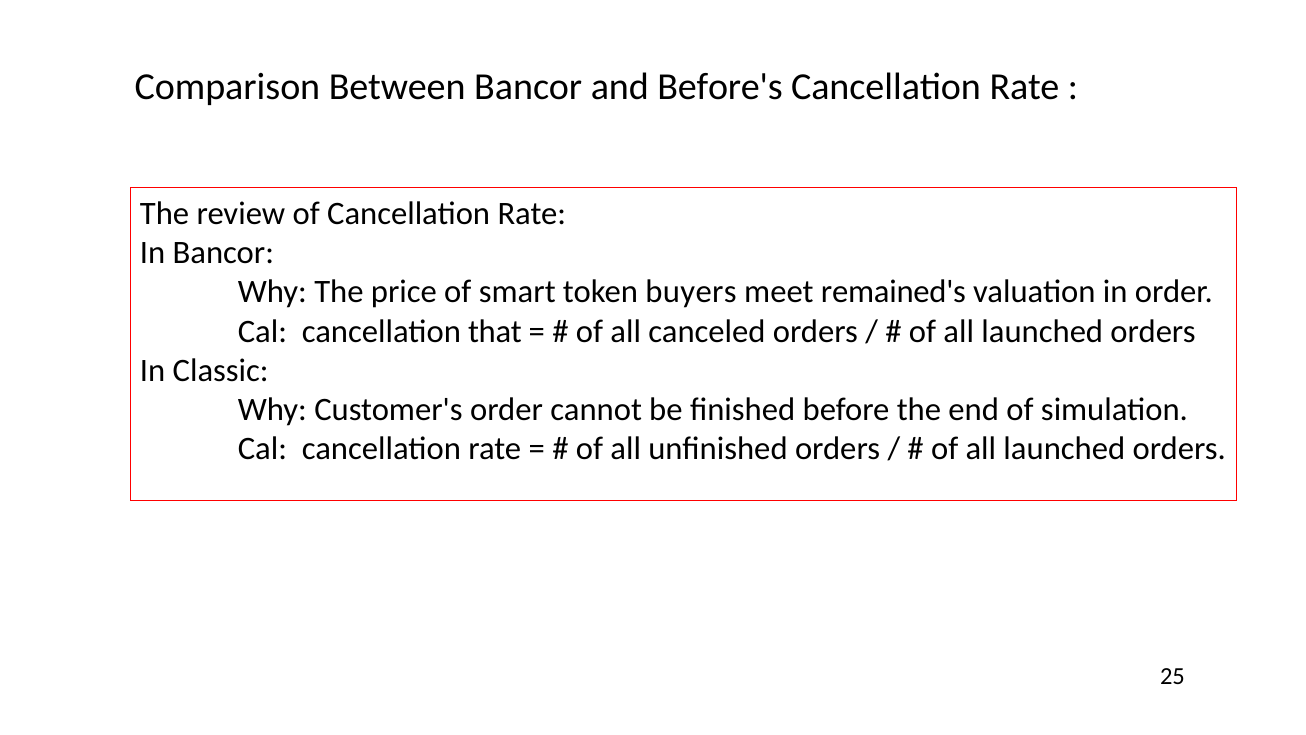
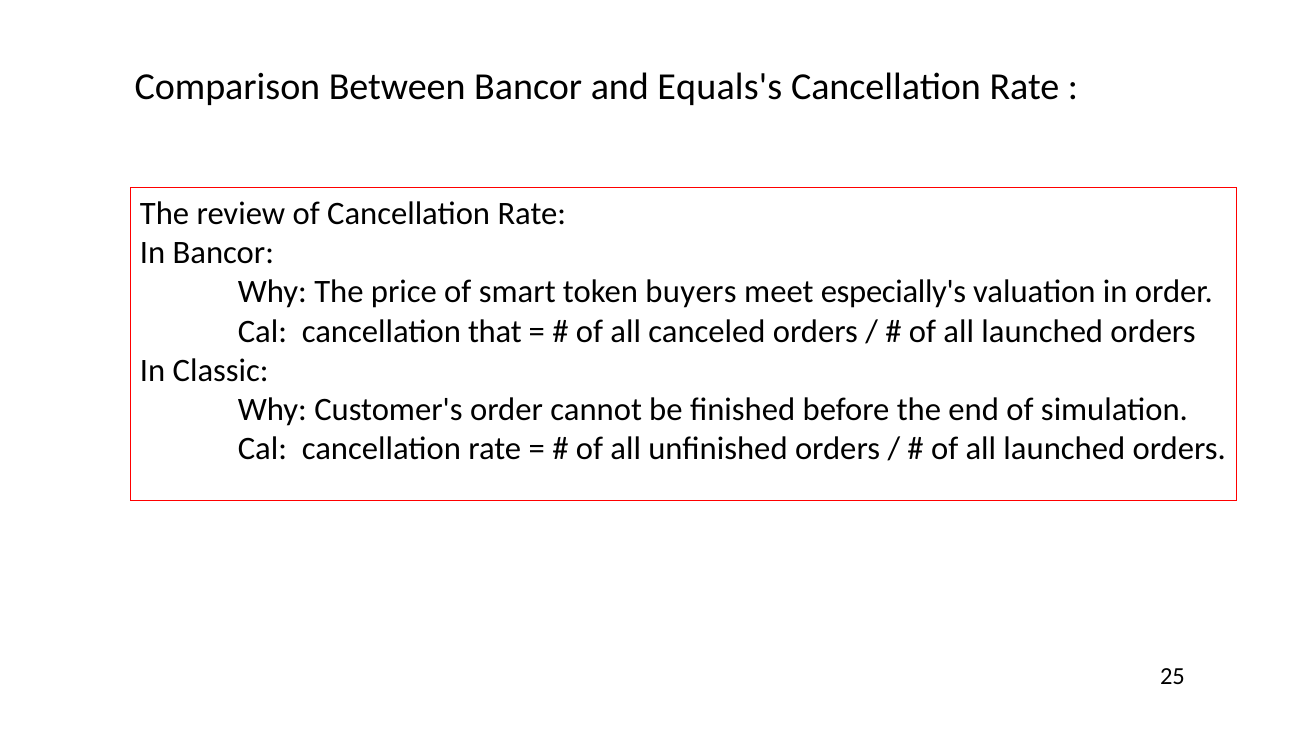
Before's: Before's -> Equals's (720, 87)
remained's: remained's -> especially's (894, 292)
